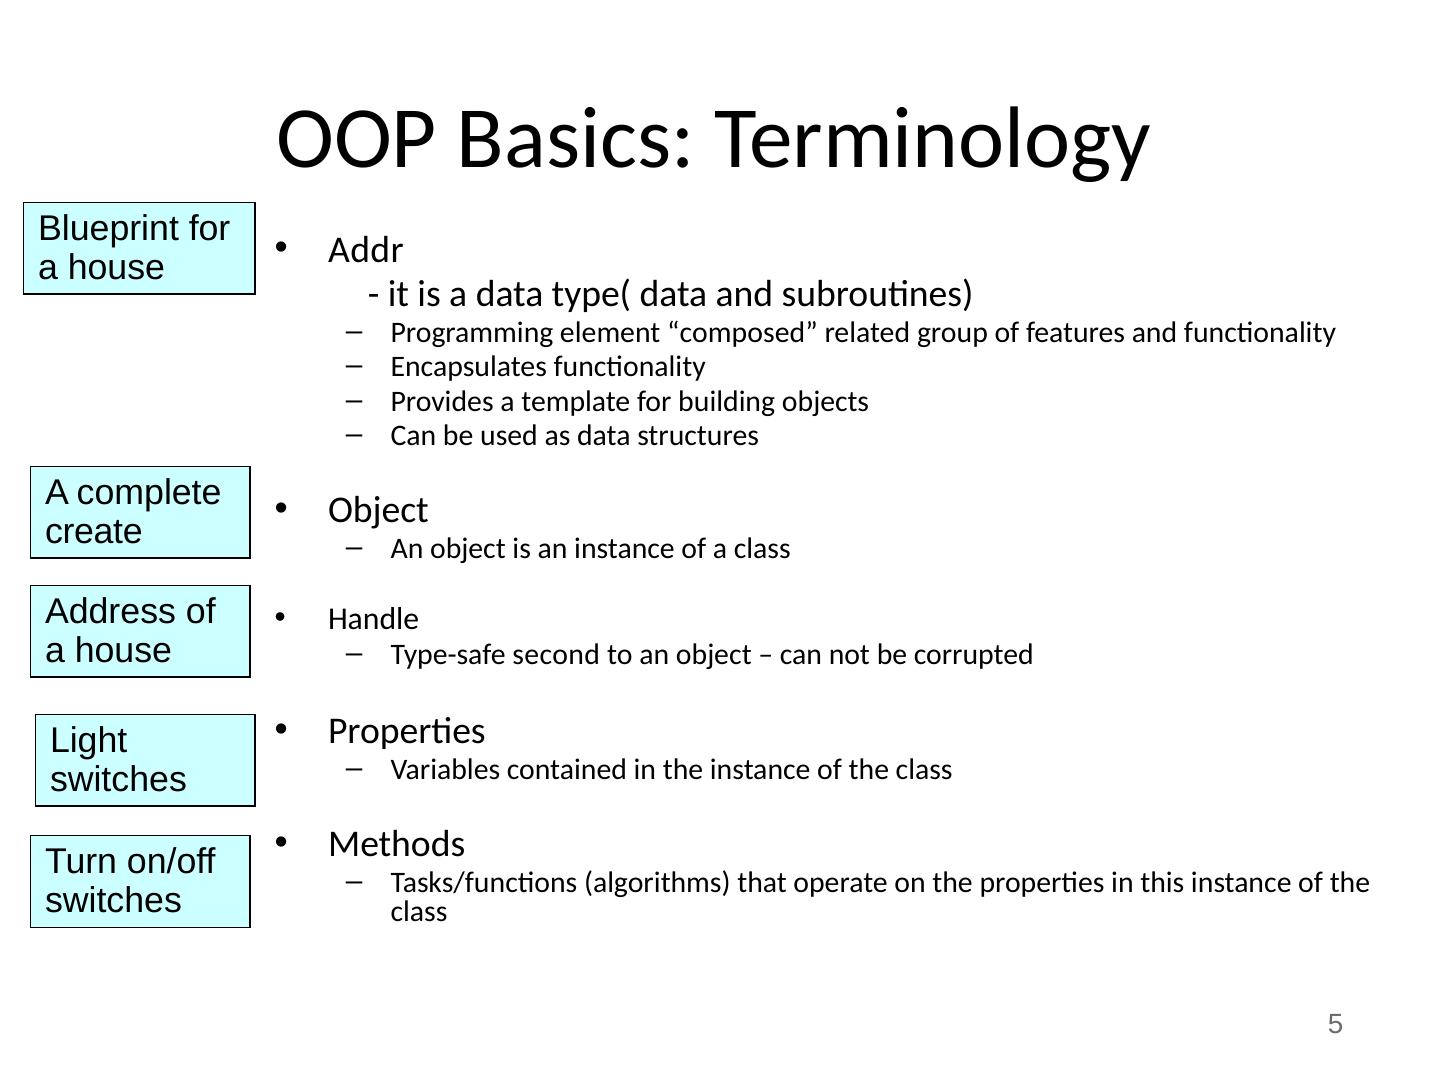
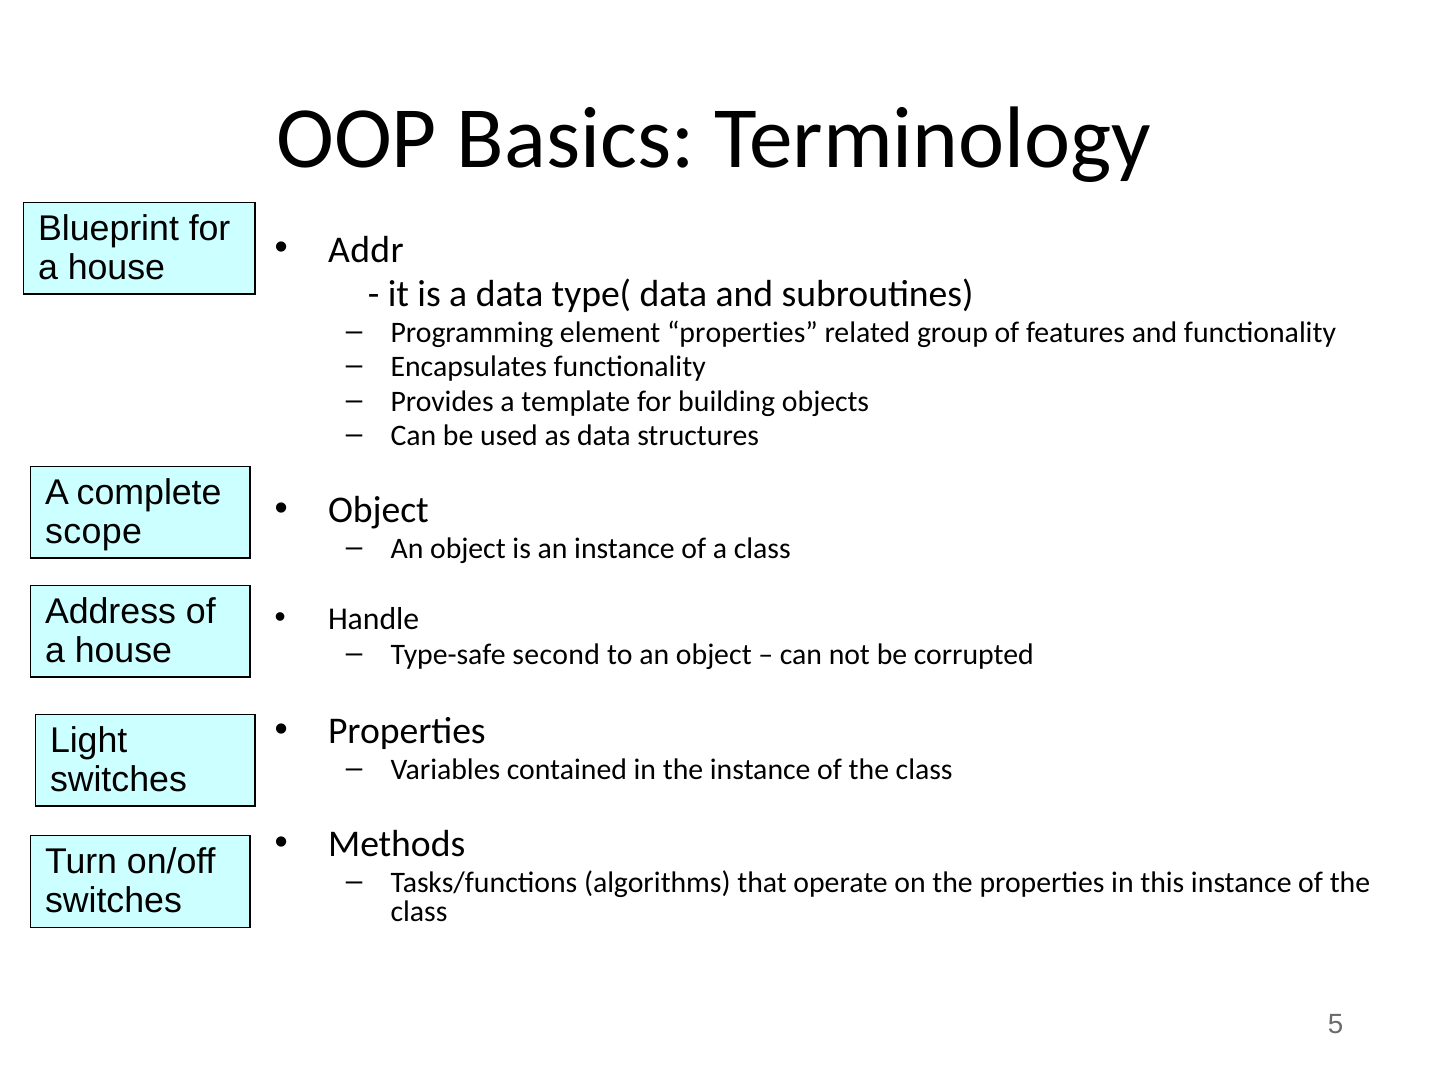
element composed: composed -> properties (742, 332)
create: create -> scope (94, 531)
